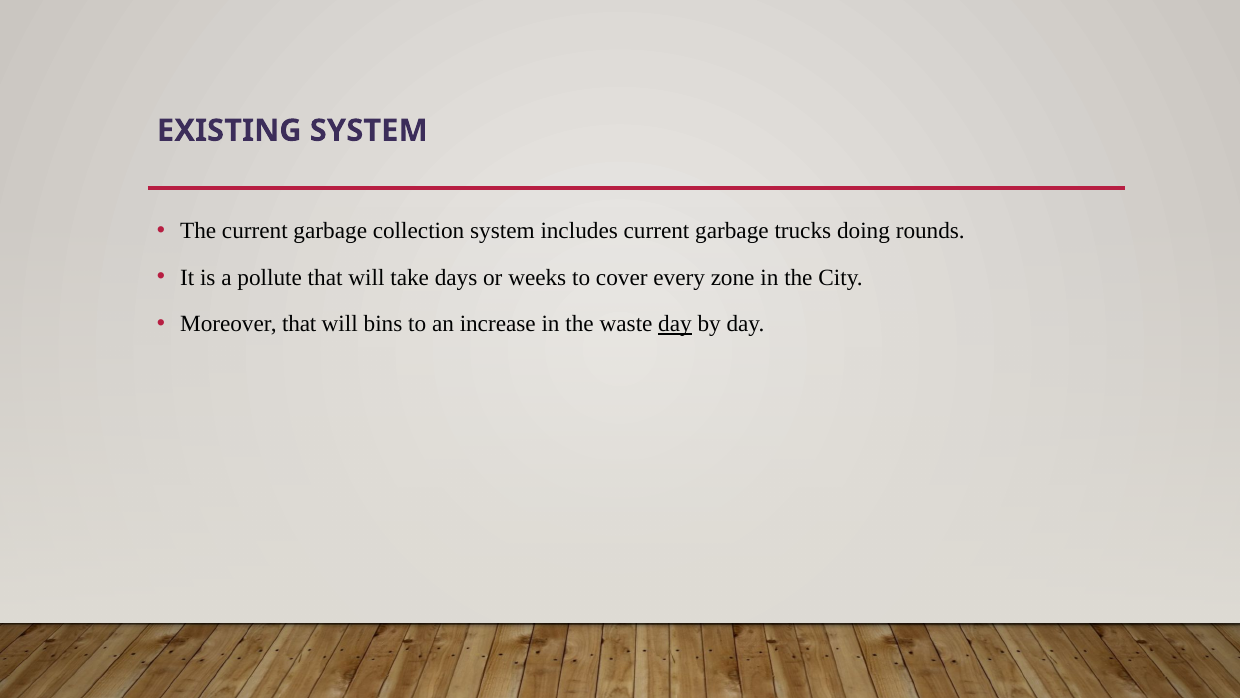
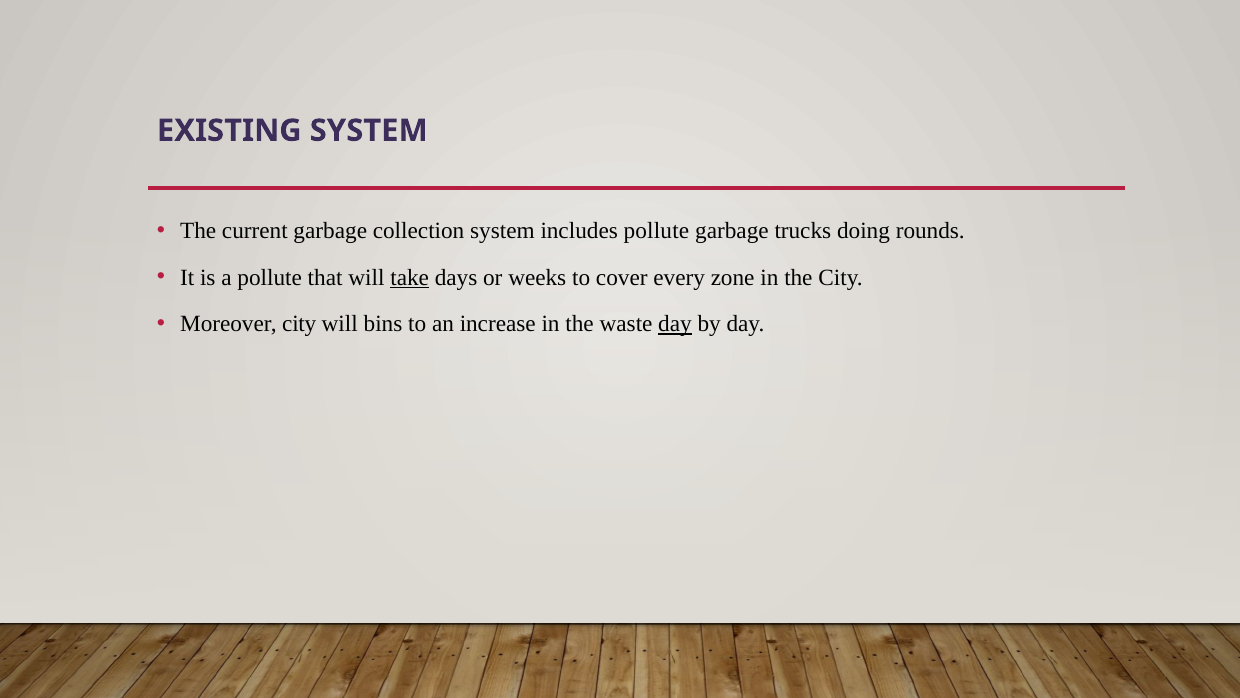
includes current: current -> pollute (656, 231)
take underline: none -> present (410, 277)
Moreover that: that -> city (299, 324)
